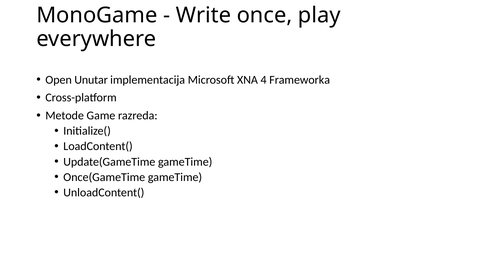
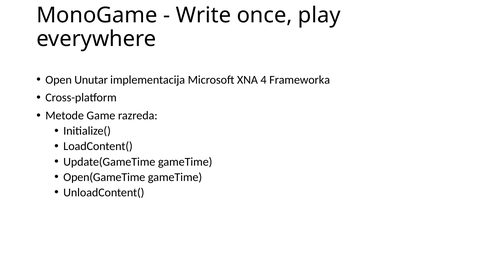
Once(GameTime: Once(GameTime -> Open(GameTime (104, 177)
